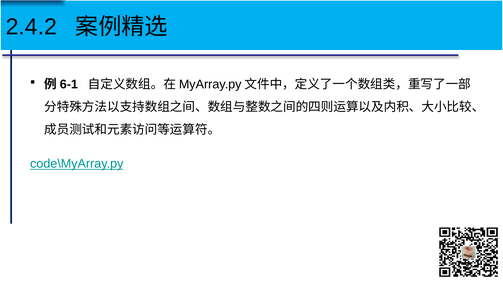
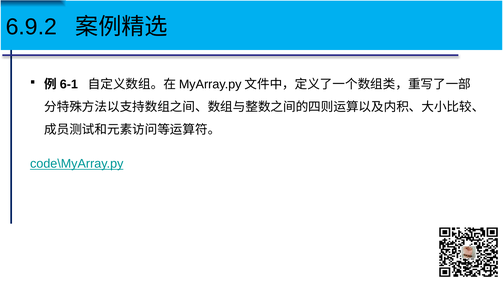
2.4.2: 2.4.2 -> 6.9.2 (31, 27)
